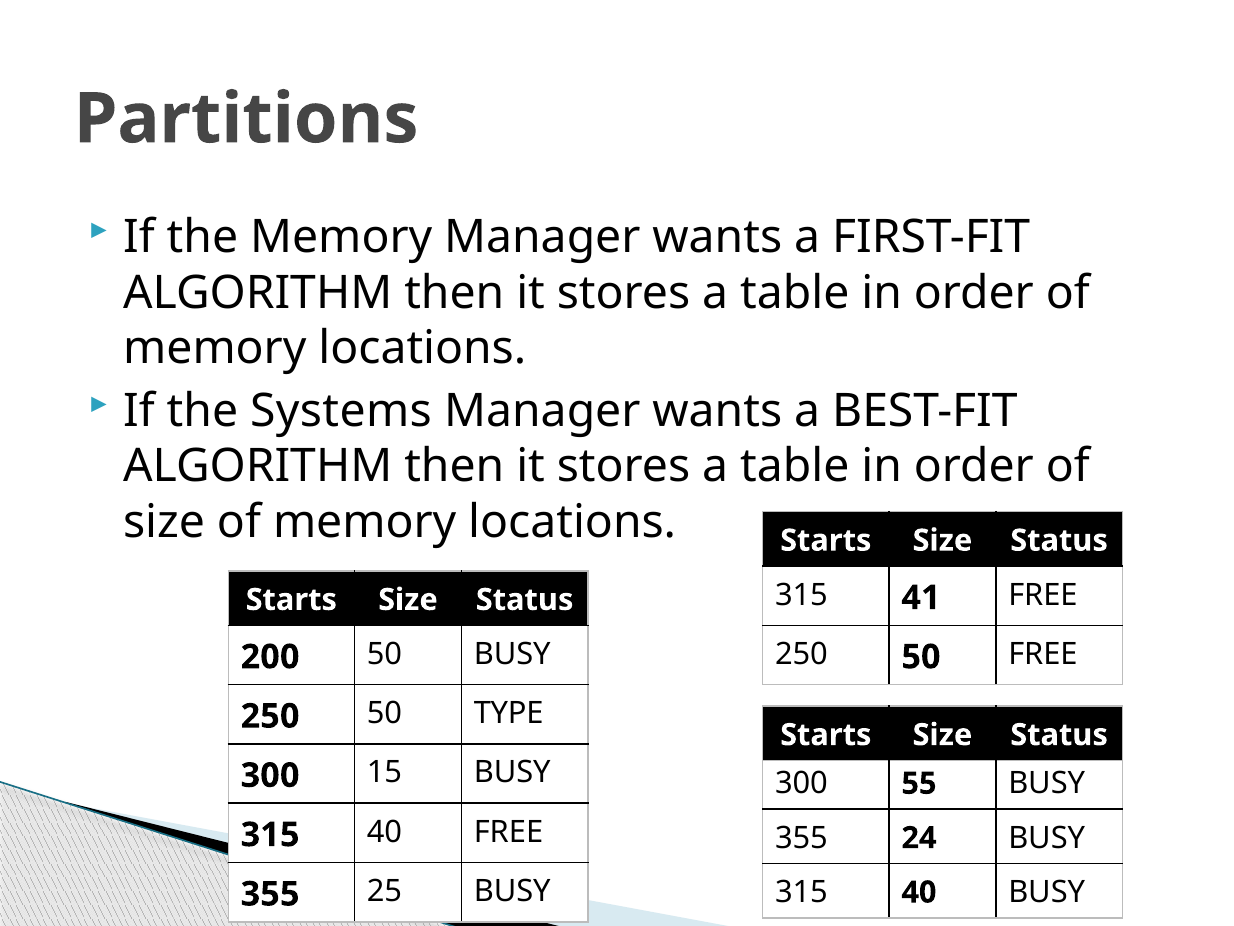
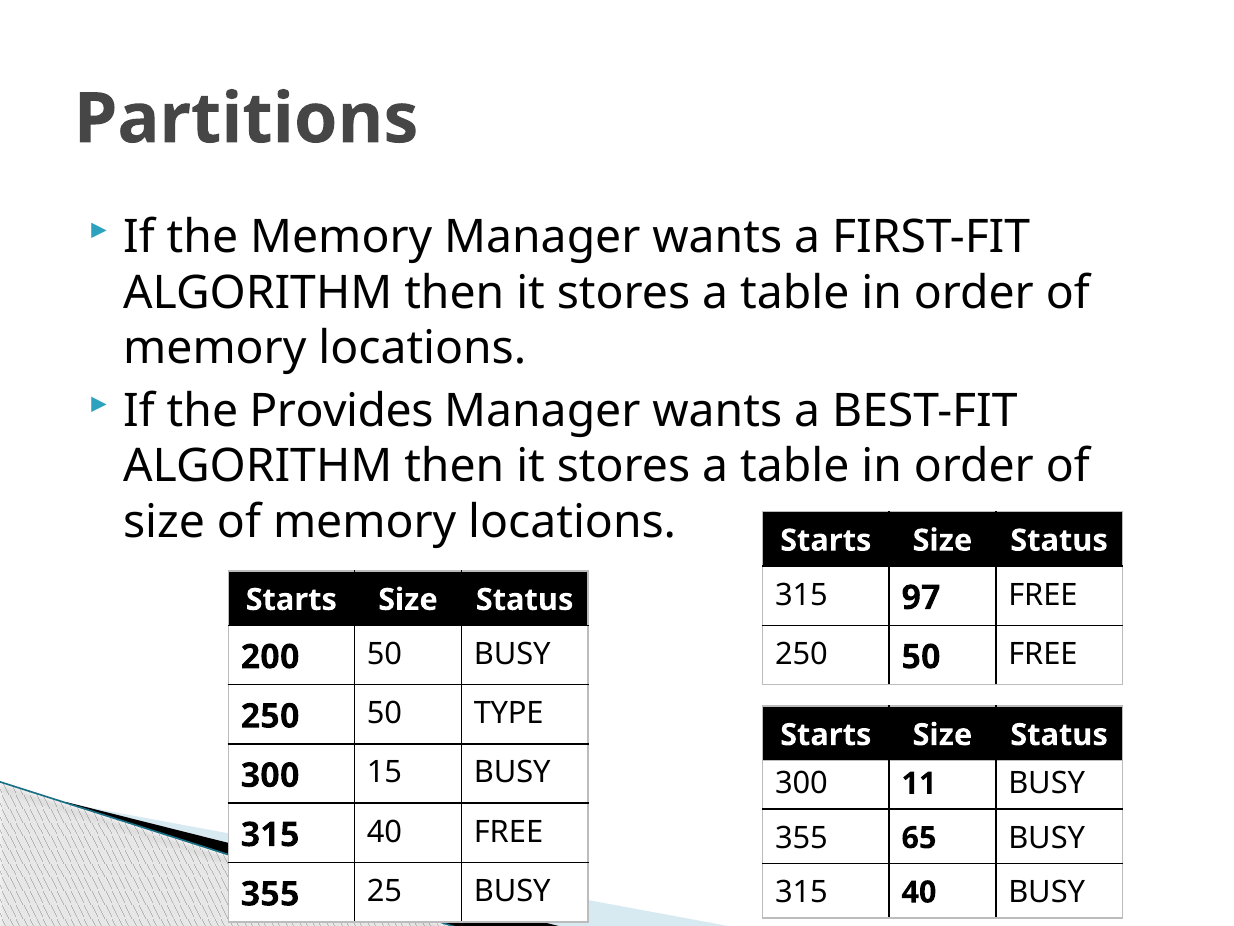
Systems: Systems -> Provides (341, 411)
41: 41 -> 97 (921, 597)
55: 55 -> 11 (919, 783)
24: 24 -> 65 (919, 838)
